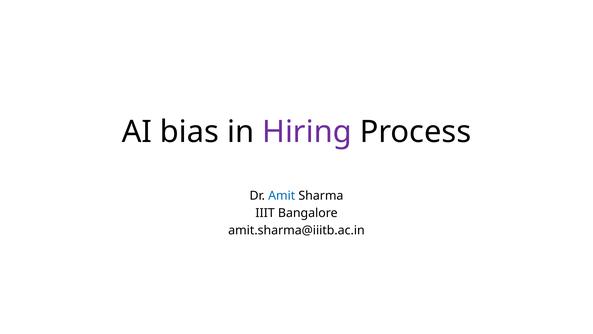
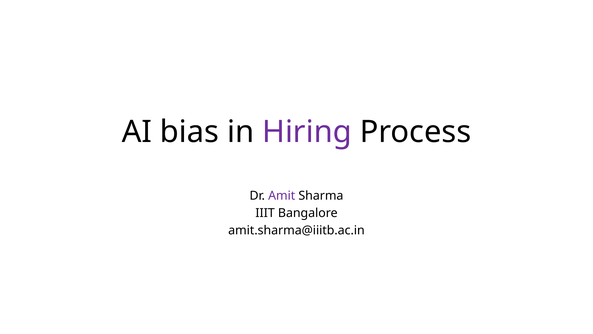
Amit colour: blue -> purple (282, 196)
